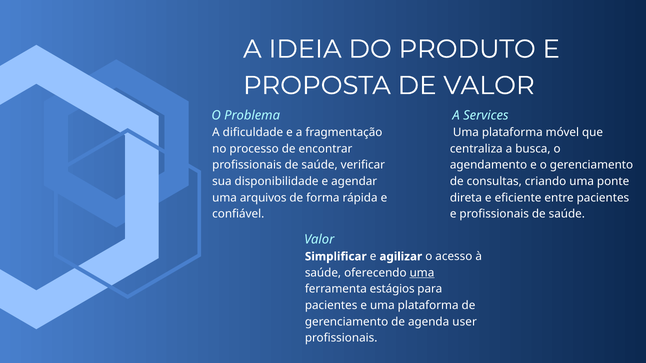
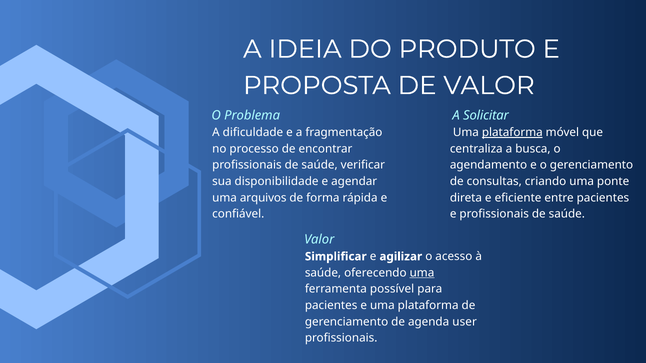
Services: Services -> Solicitar (486, 116)
plataforma underline: none -> present (512, 133)
estágios: estágios -> possível (392, 289)
